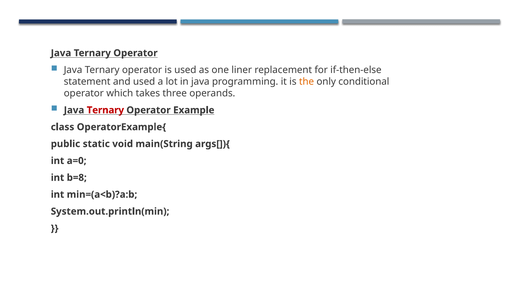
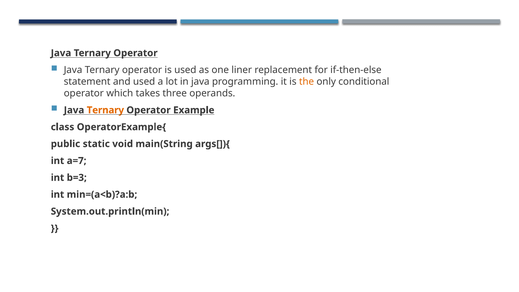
Ternary colour: red -> orange (105, 110)
a=0: a=0 -> a=7 (77, 161)
b=8: b=8 -> b=3 (77, 178)
